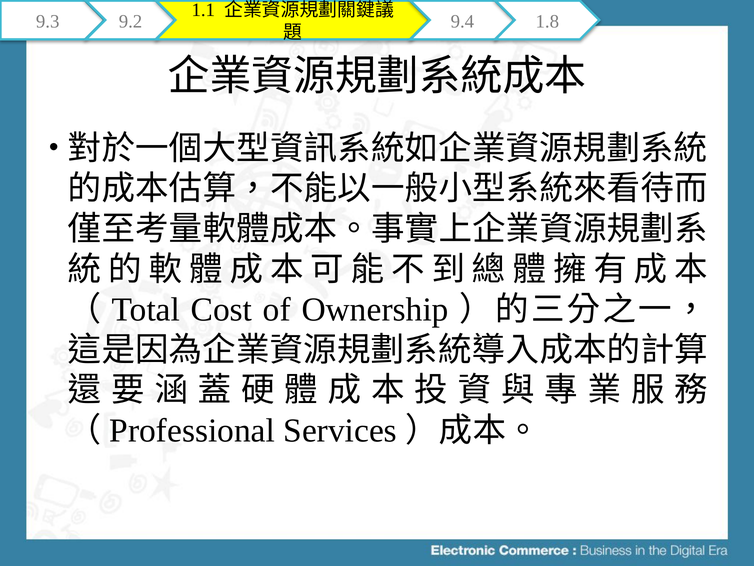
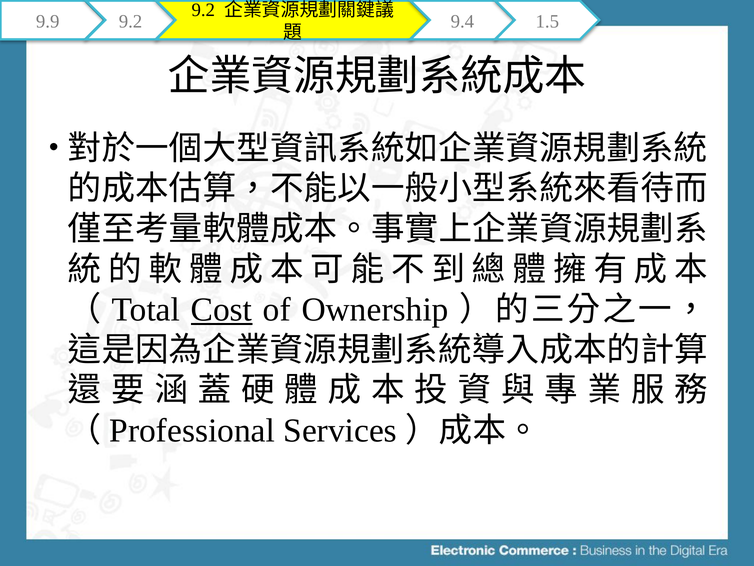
1.1: 1.1 -> 9.2 (203, 10)
9.3: 9.3 -> 9.9 (48, 21)
1.8: 1.8 -> 1.5 (547, 21)
Cost underline: none -> present (222, 309)
